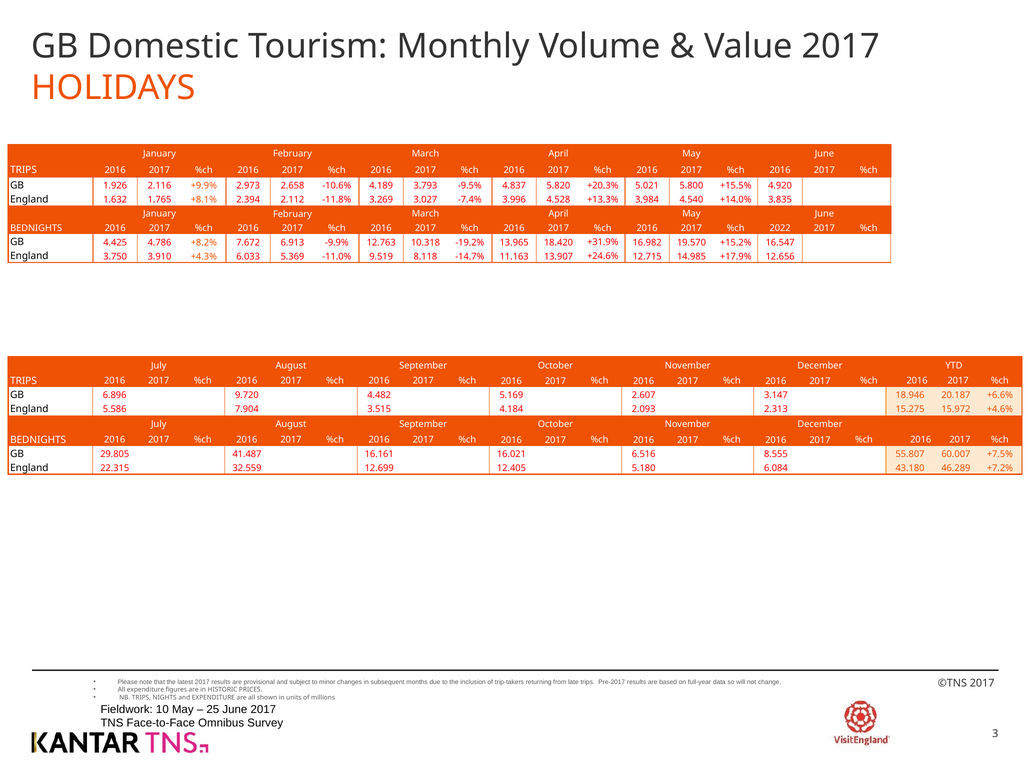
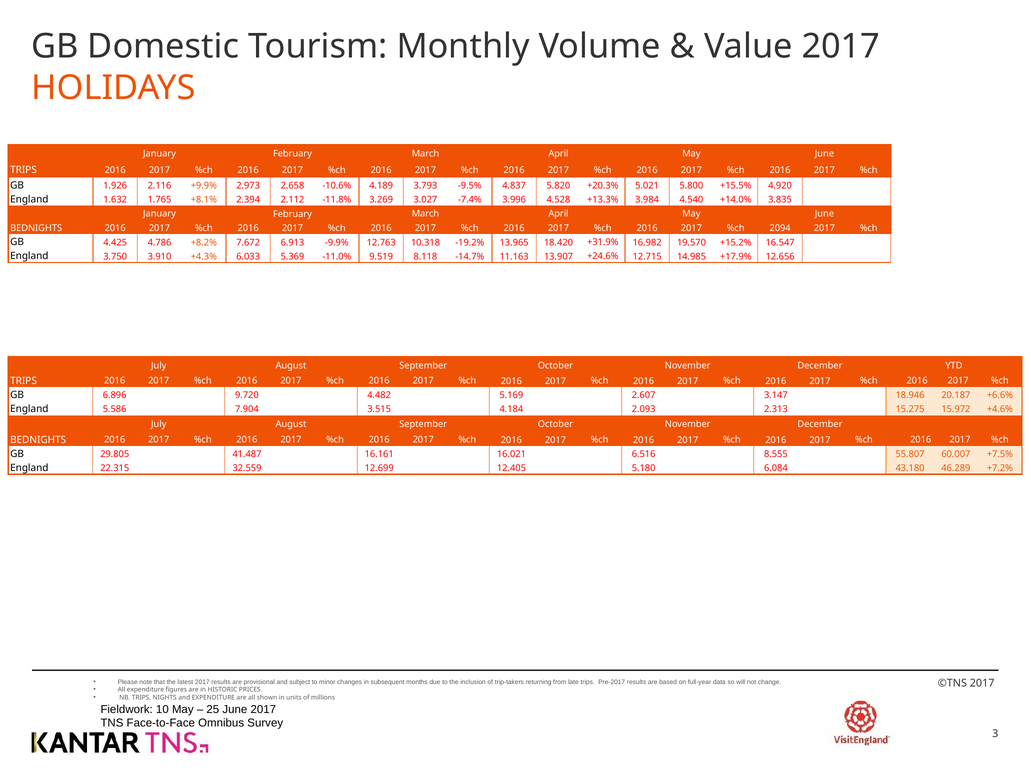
2022: 2022 -> 2094 (780, 228)
